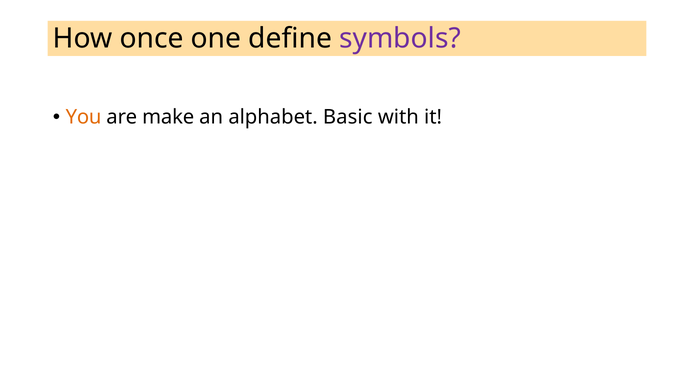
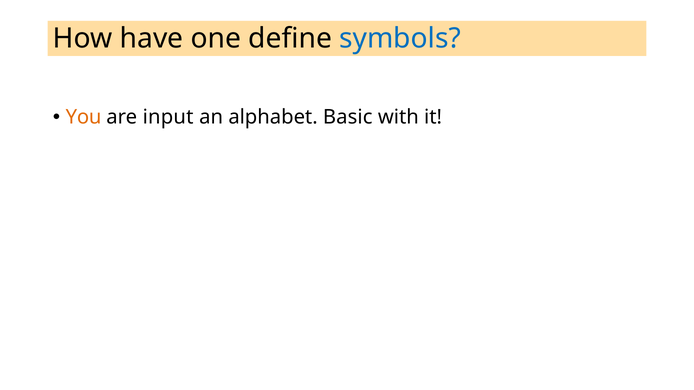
once: once -> have (152, 38)
symbols colour: purple -> blue (400, 38)
make: make -> input (168, 117)
